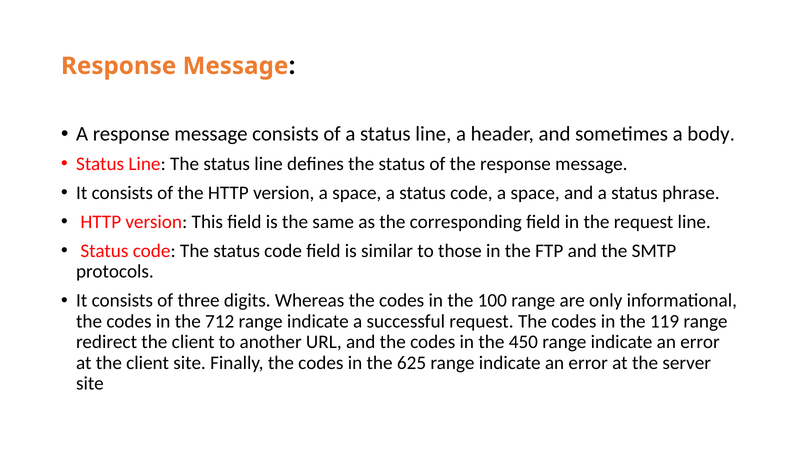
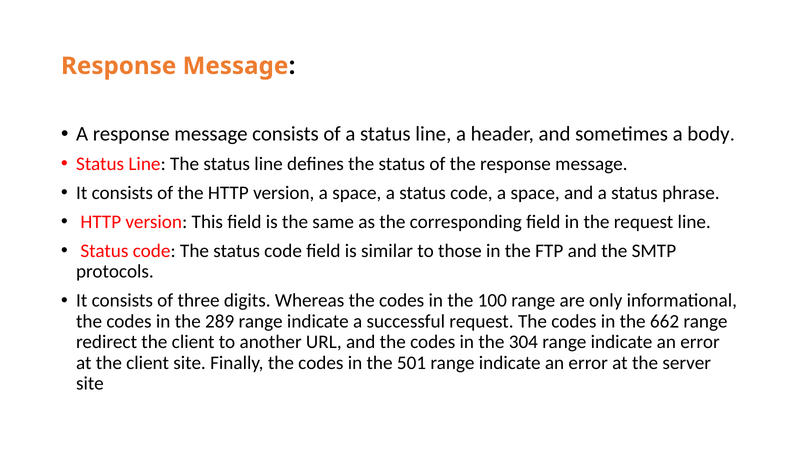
712: 712 -> 289 (220, 322)
119: 119 -> 662 (665, 322)
450: 450 -> 304 (523, 342)
625: 625 -> 501 (412, 363)
